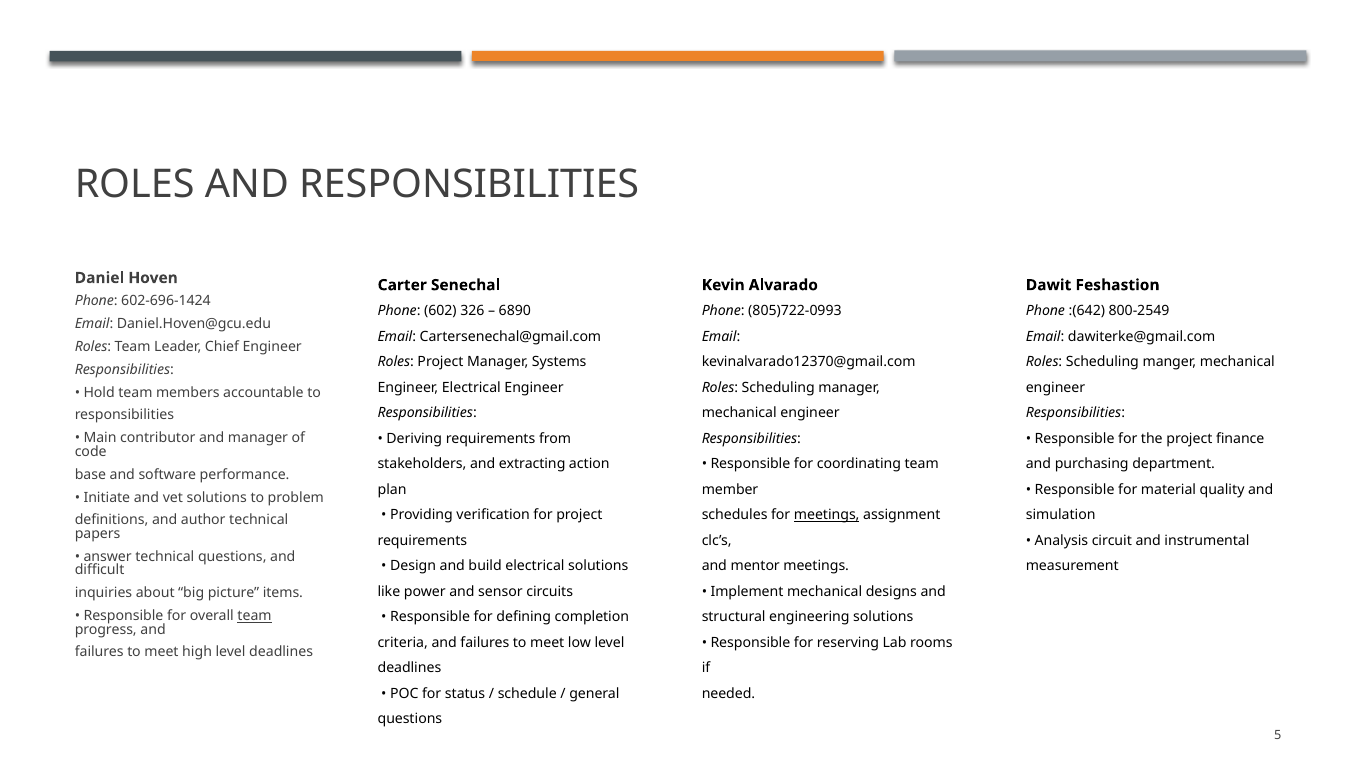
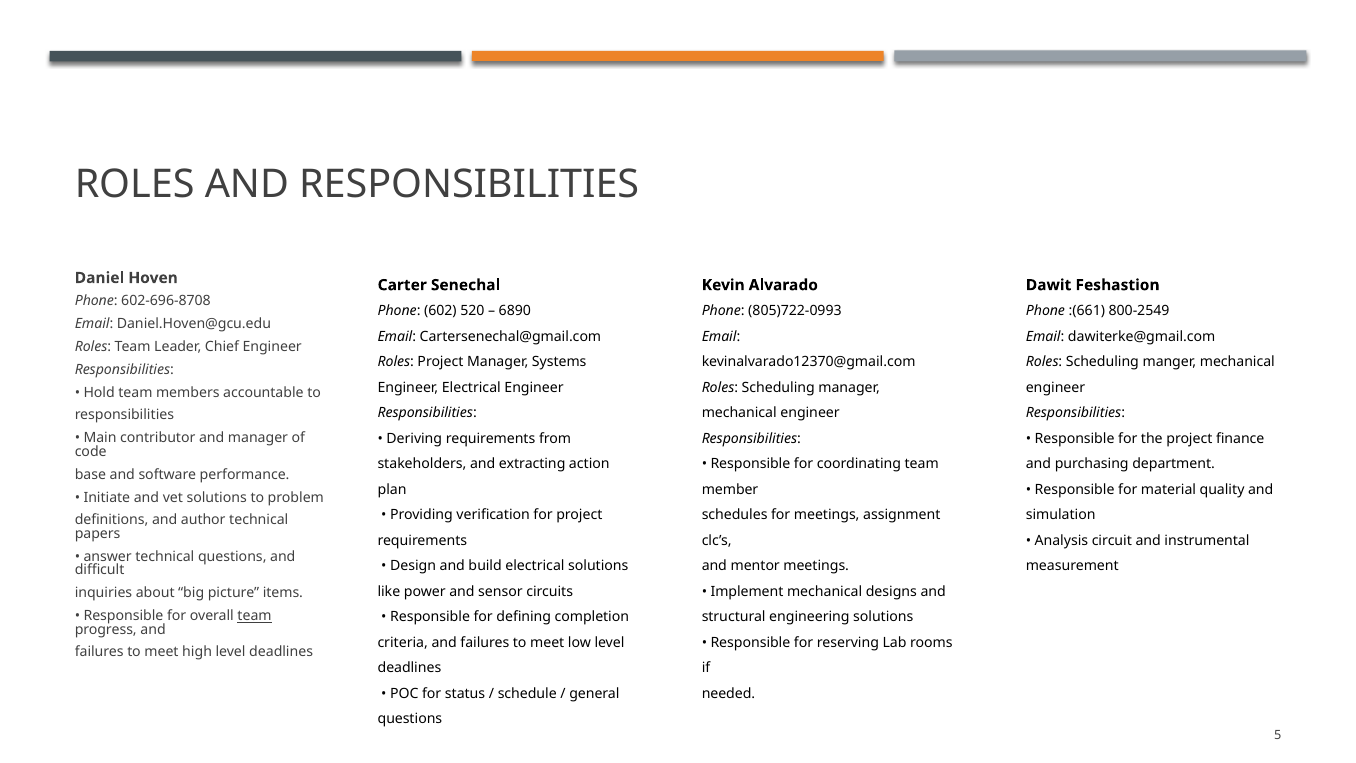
602-696-1424: 602-696-1424 -> 602-696-8708 (166, 301)
326: 326 -> 520 (472, 311)
:(642: :(642 -> :(661 (1087, 311)
meetings underline: present -> none (827, 515)
